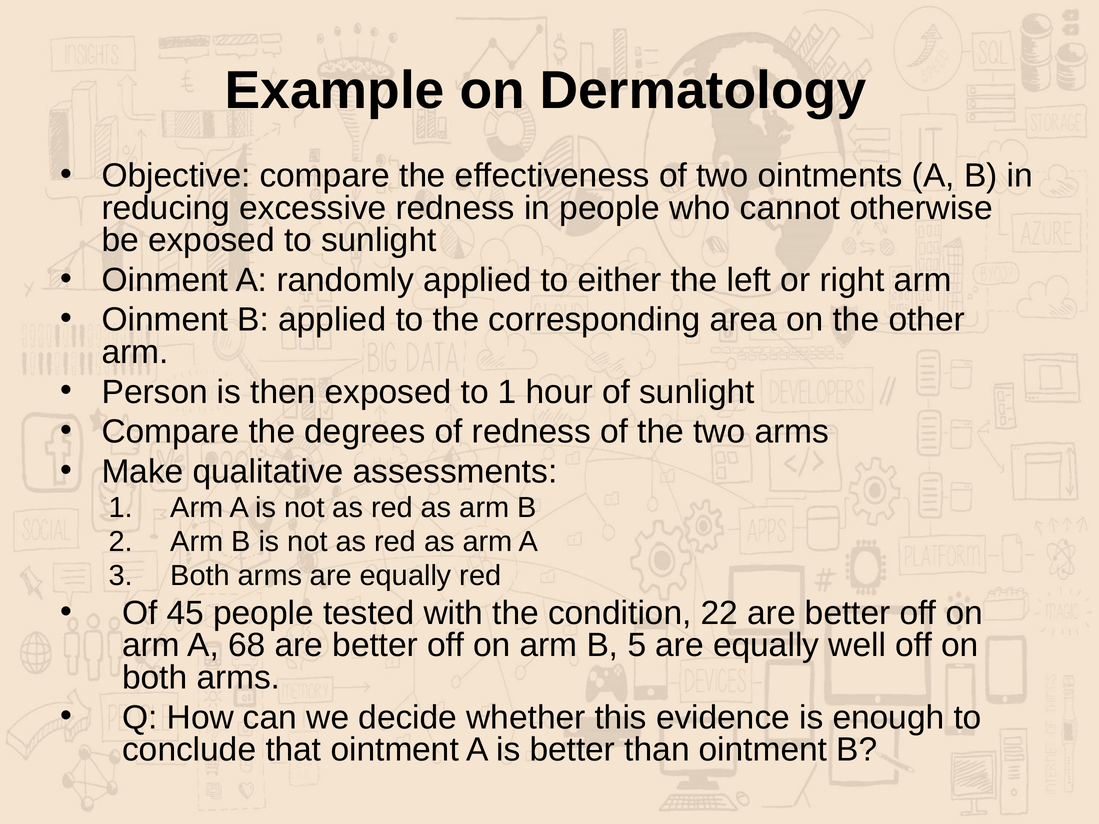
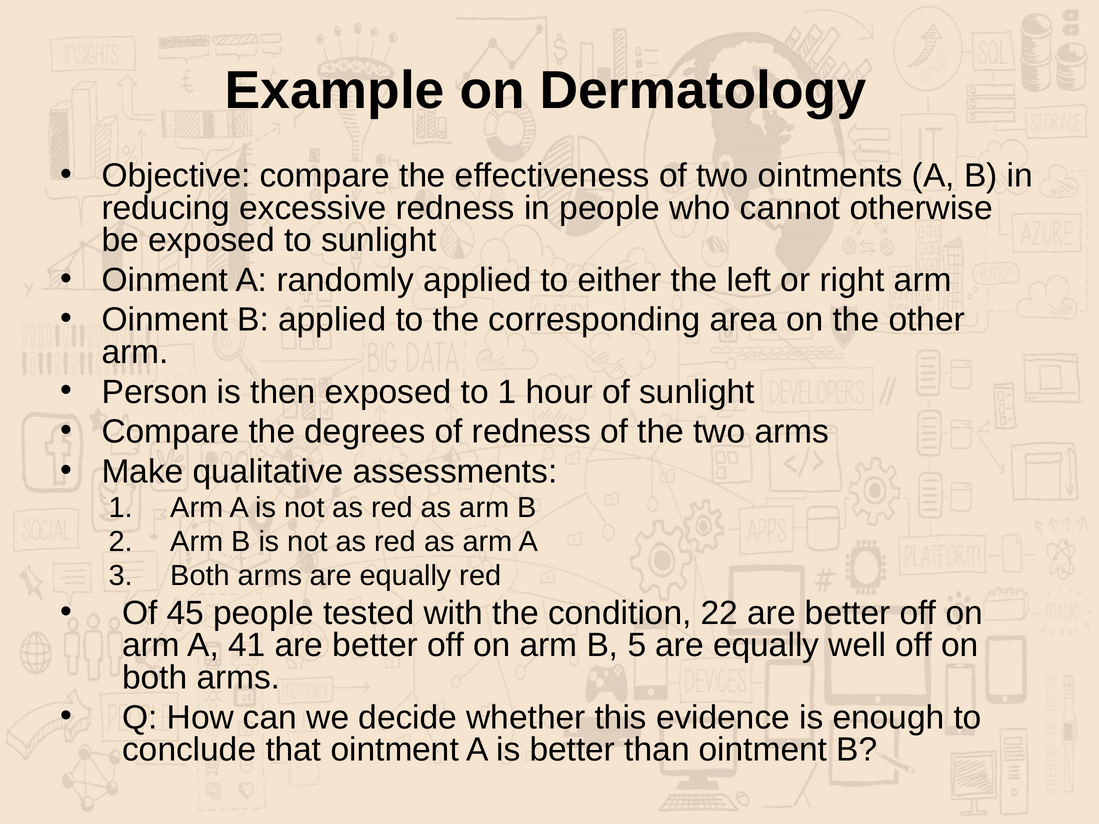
68: 68 -> 41 (247, 646)
